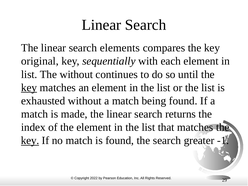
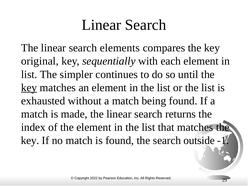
The without: without -> simpler (76, 74)
key underline: present -> none (30, 141)
greater: greater -> outside (199, 141)
